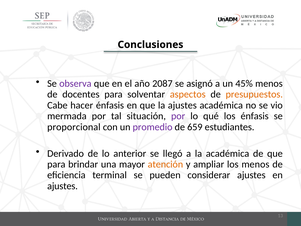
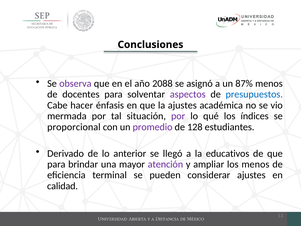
2087: 2087 -> 2088 (162, 83)
45%: 45% -> 87% (244, 83)
aspectos colour: orange -> purple (188, 94)
presupuestos colour: orange -> blue (254, 94)
los énfasis: énfasis -> índices (255, 116)
659: 659 -> 128 (195, 127)
la académica: académica -> educativos (228, 153)
atención colour: orange -> purple (165, 164)
ajustes: ajustes -> calidad (63, 186)
